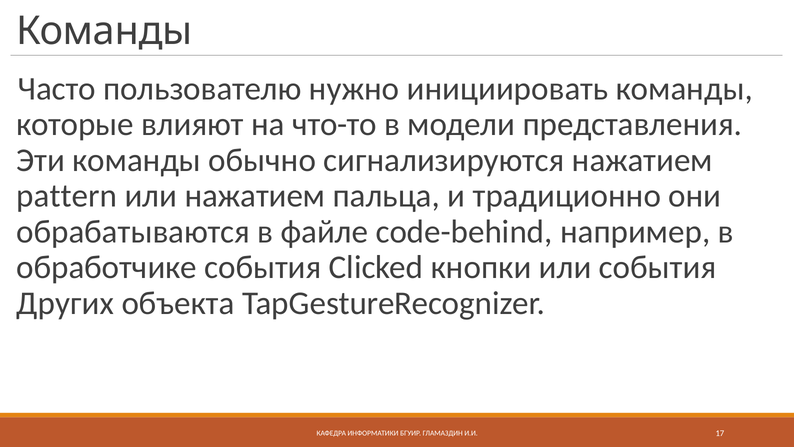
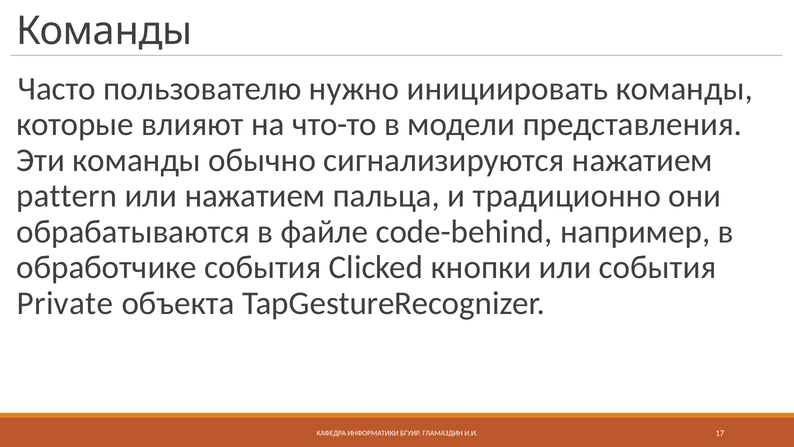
Других: Других -> Private (65, 303)
